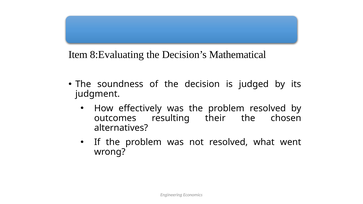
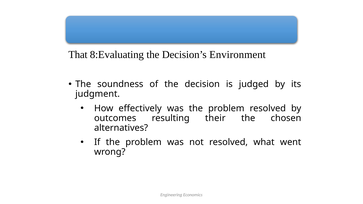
Item: Item -> That (78, 55)
Mathematical: Mathematical -> Environment (238, 55)
